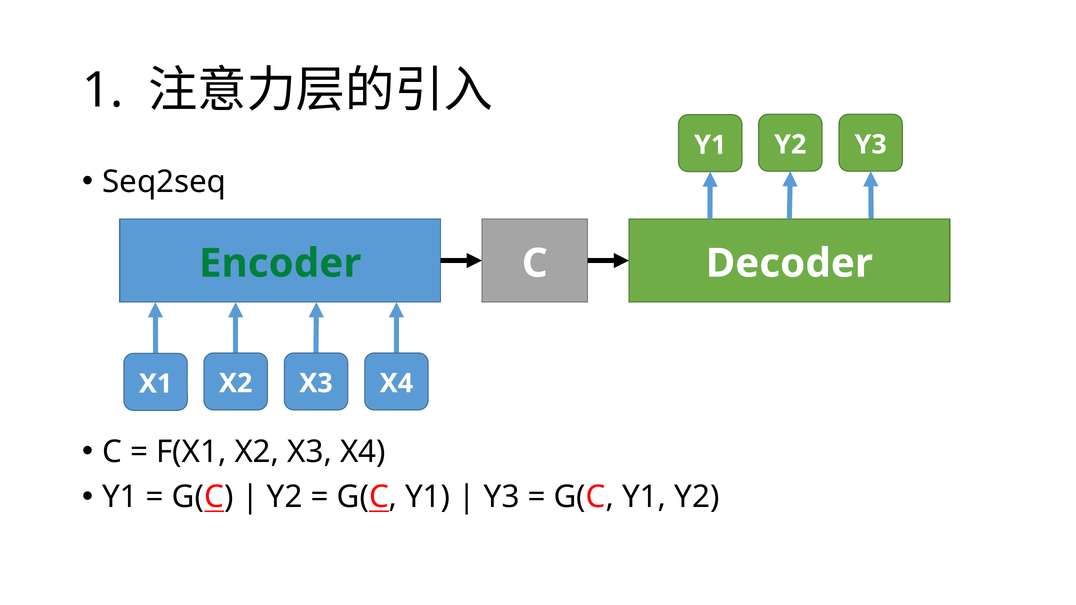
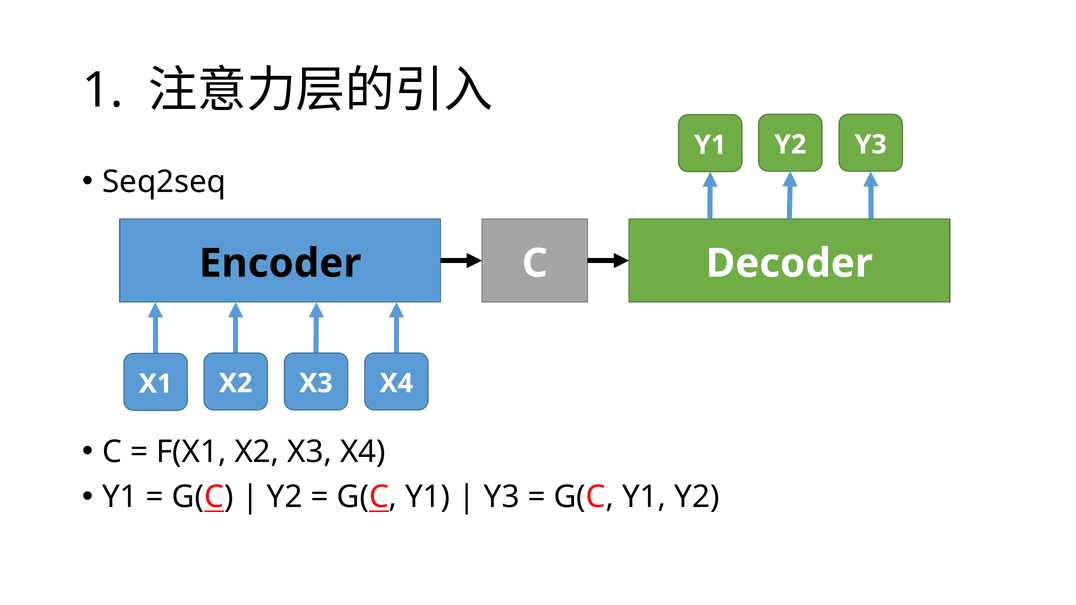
Encoder colour: green -> black (280, 263)
